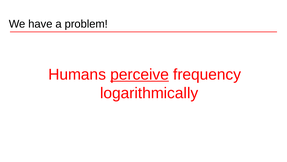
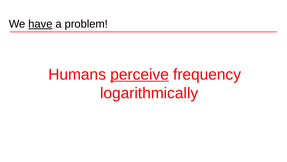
have underline: none -> present (40, 24)
